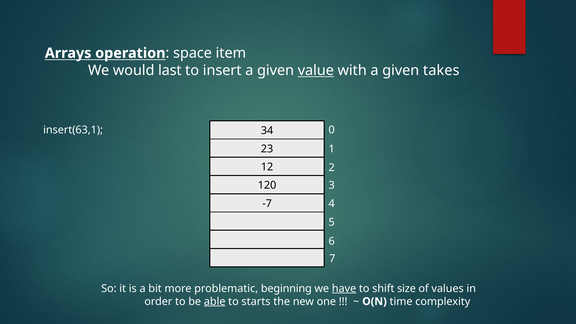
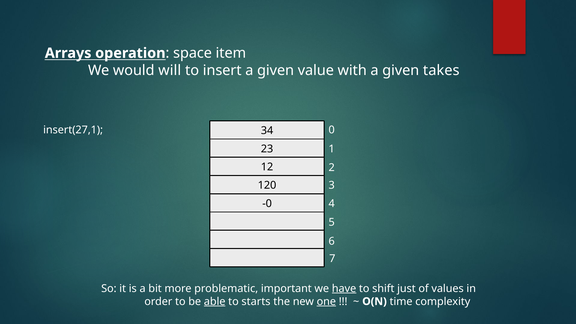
last: last -> will (170, 70)
value underline: present -> none (316, 70)
insert(63,1: insert(63,1 -> insert(27,1 (73, 130)
-7: -7 -> -0 (267, 204)
beginning: beginning -> important (286, 288)
size: size -> just (406, 288)
one underline: none -> present (326, 301)
